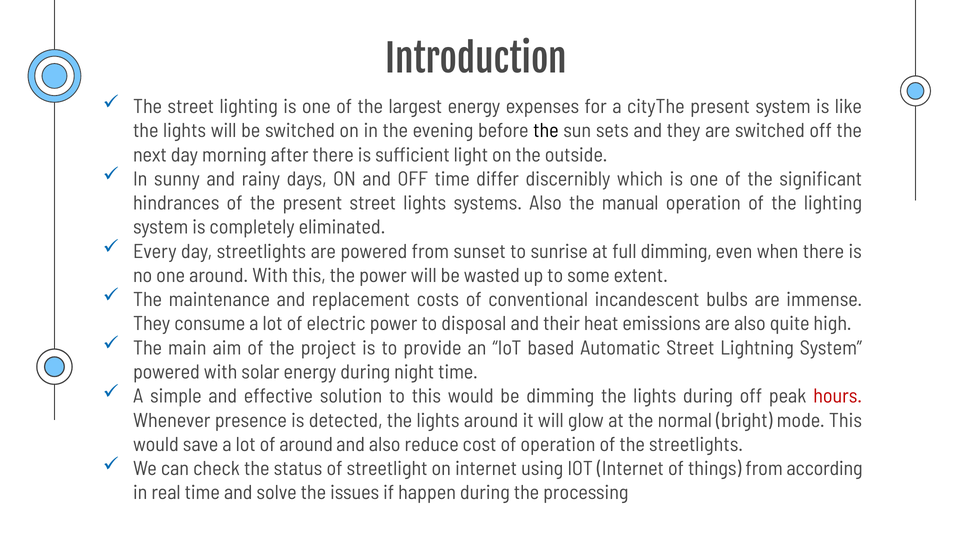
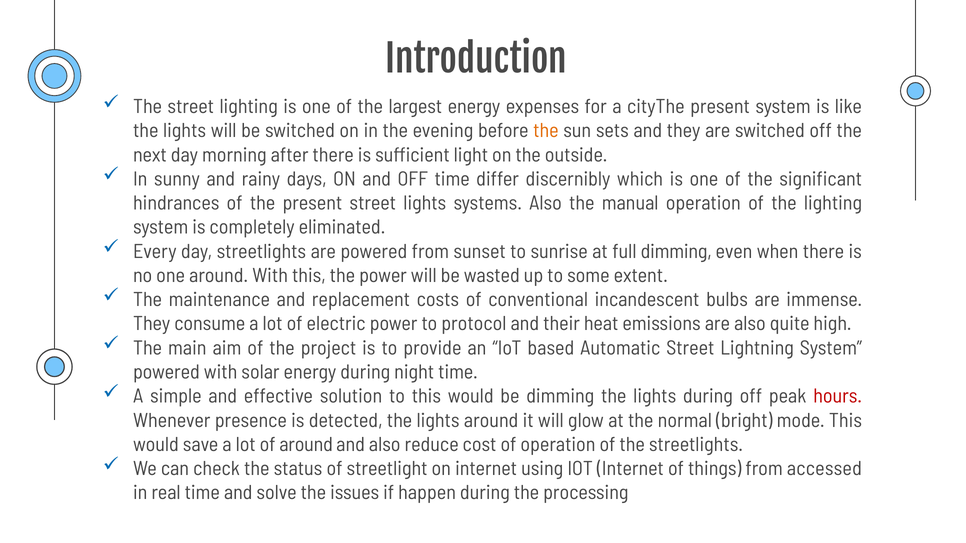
the colour: black -> orange (546, 131)
disposal: disposal -> protocol (474, 324)
according: according -> accessed (824, 469)
